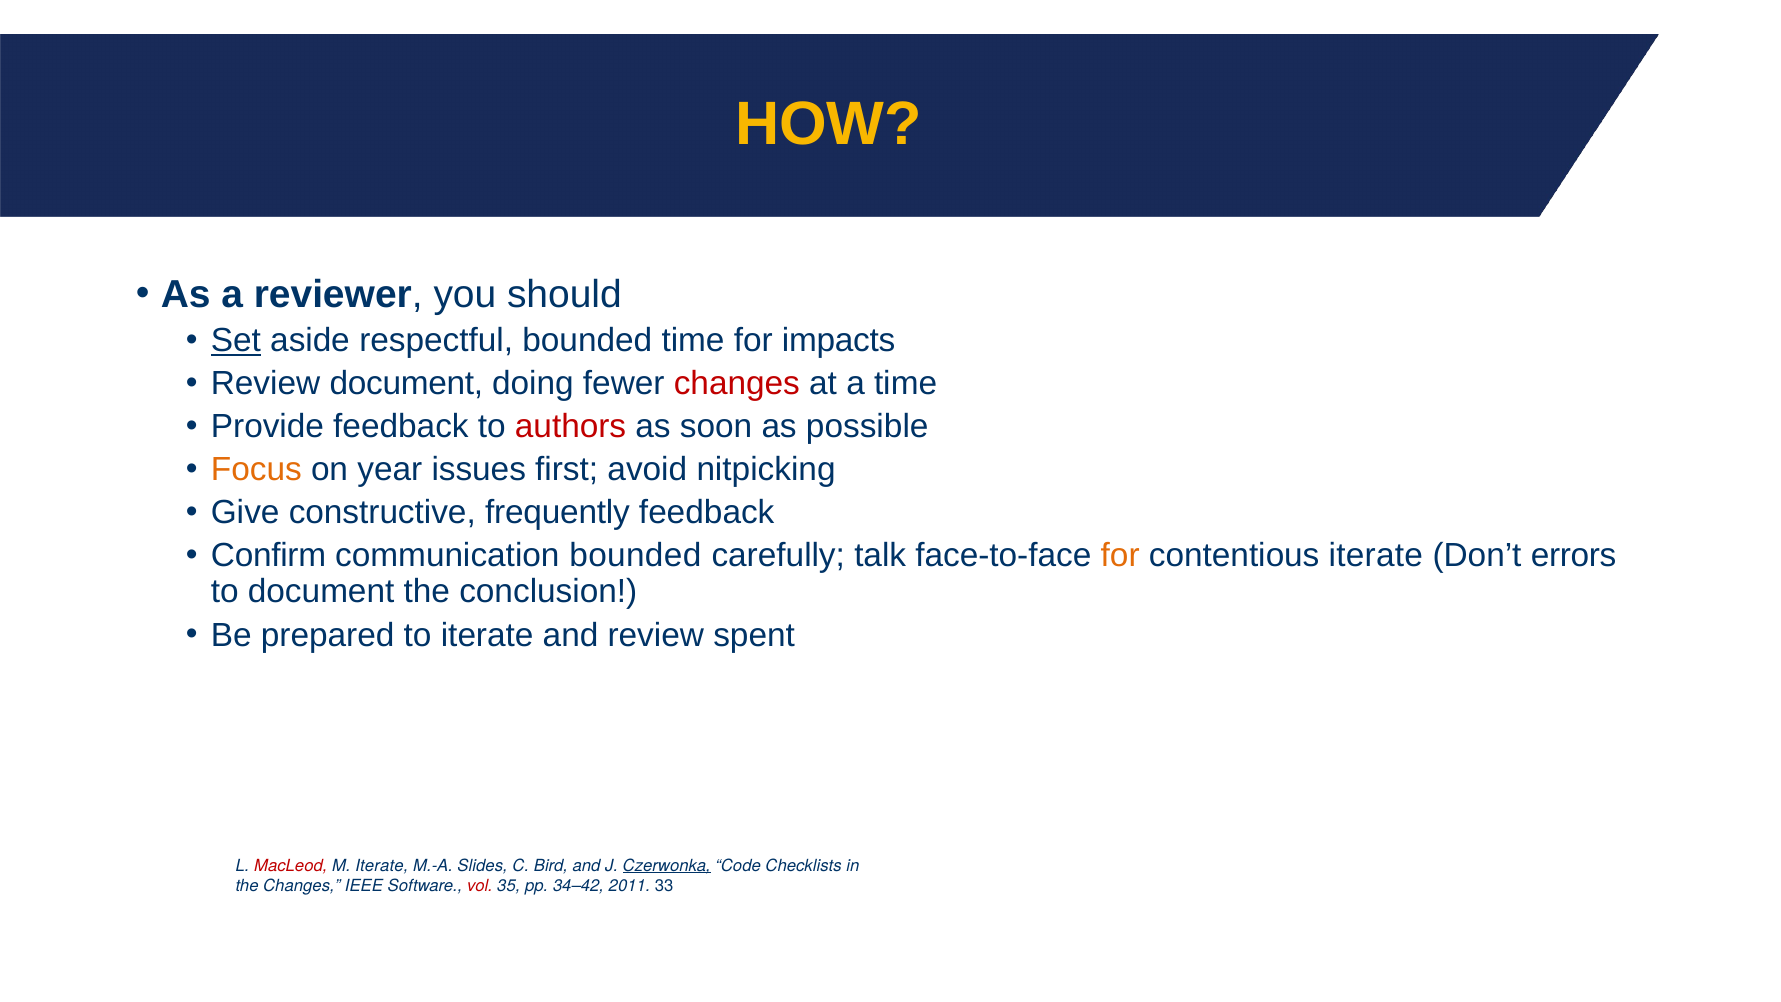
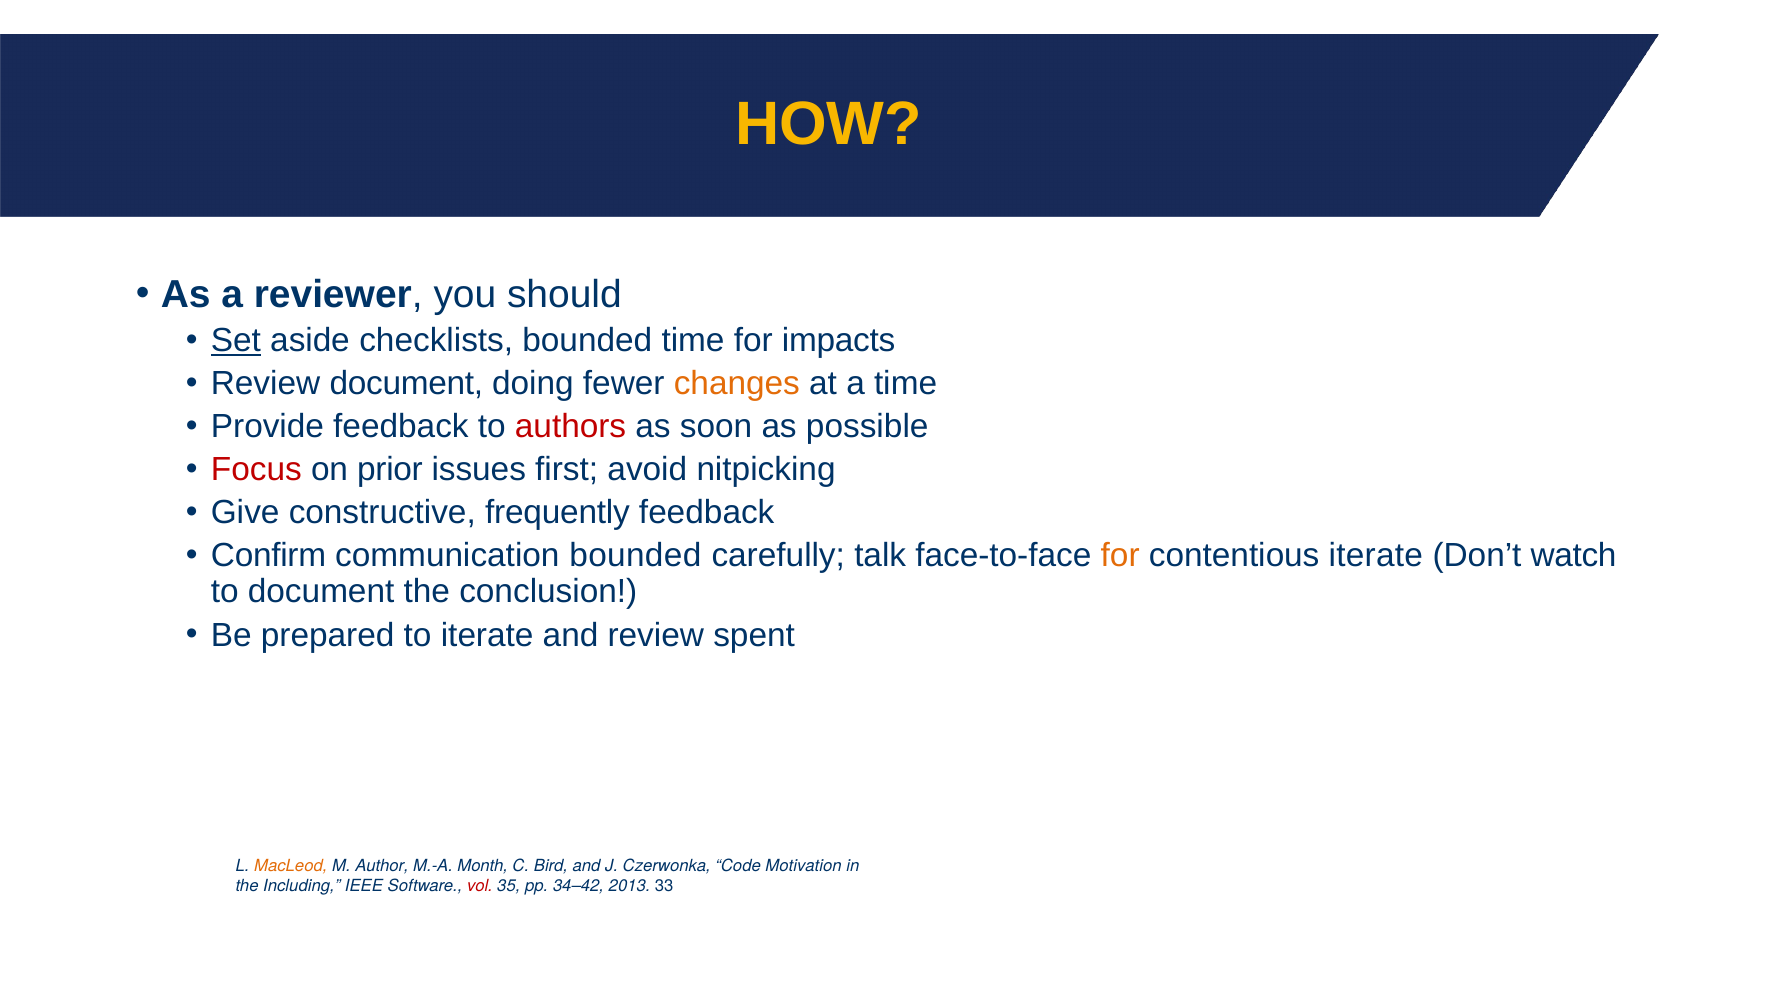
respectful: respectful -> checklists (436, 341)
changes colour: red -> orange (737, 384)
Focus colour: orange -> red (256, 470)
year: year -> prior (390, 470)
errors: errors -> watch (1574, 556)
MacLeod colour: red -> orange (291, 865)
M Iterate: Iterate -> Author (382, 865)
Slides: Slides -> Month (483, 865)
Czerwonka underline: present -> none (667, 865)
Checklists: Checklists -> Motivation (804, 865)
the Changes: Changes -> Including (302, 885)
2011: 2011 -> 2013 (630, 885)
